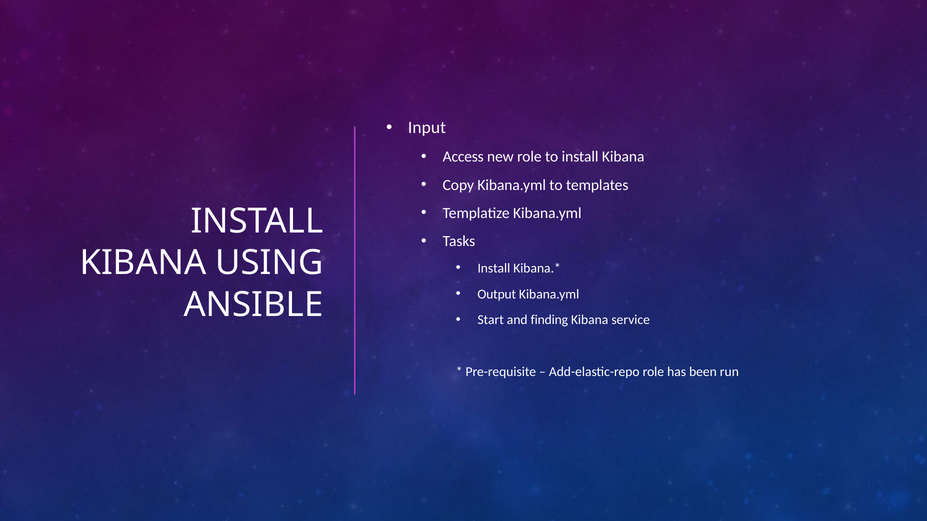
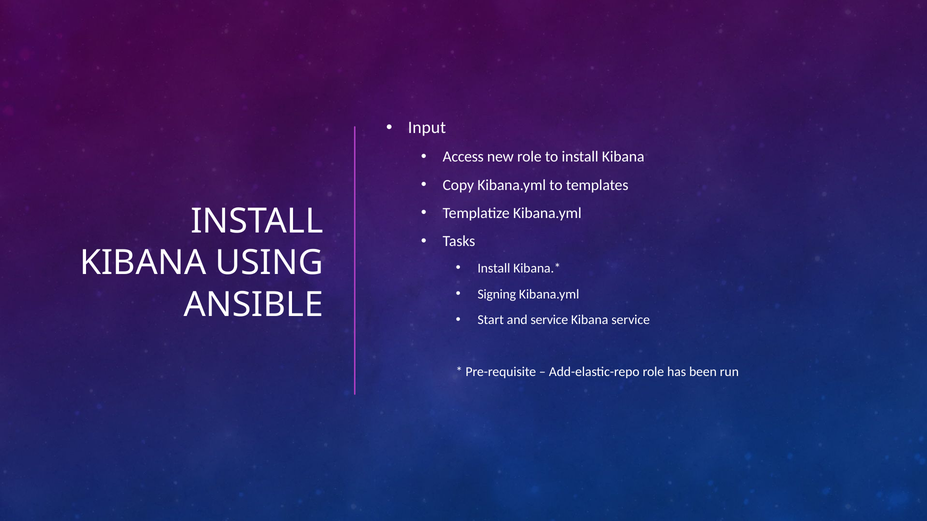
Output: Output -> Signing (497, 294)
and finding: finding -> service (549, 320)
